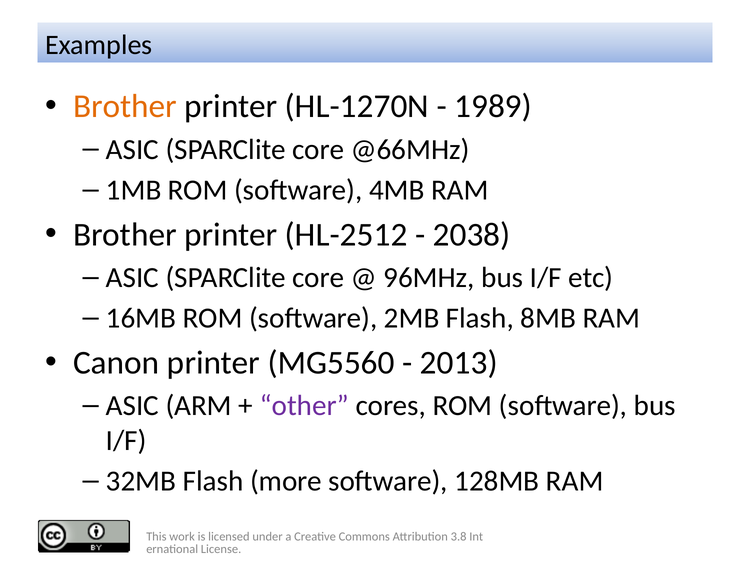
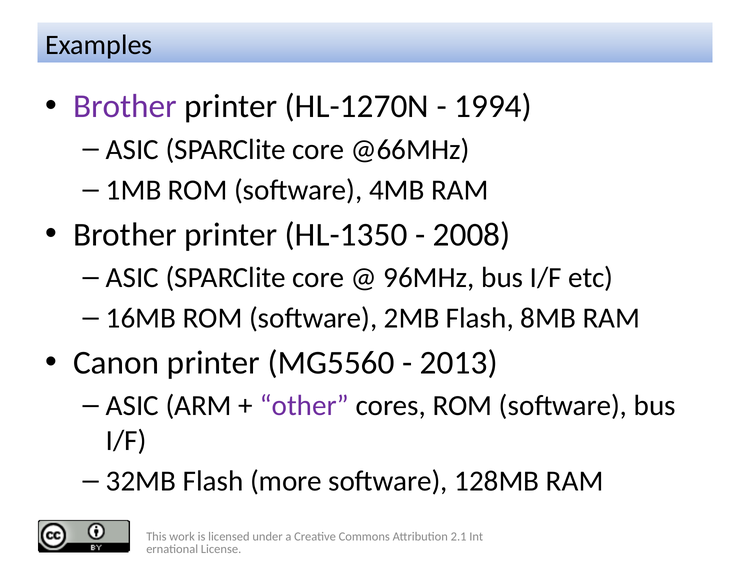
Brother colour: orange -> purple (125, 107)
1989: 1989 -> 1994 (493, 107)
HL-2512: HL-2512 -> HL-1350 (346, 235)
2038: 2038 -> 2008 (472, 235)
3.8: 3.8 -> 2.1 (459, 537)
